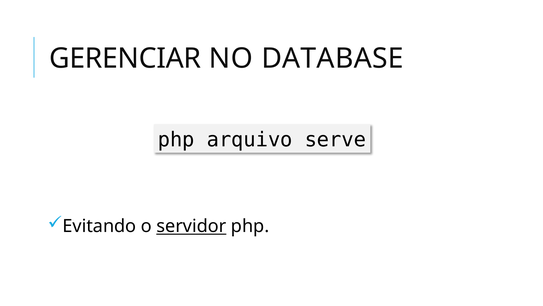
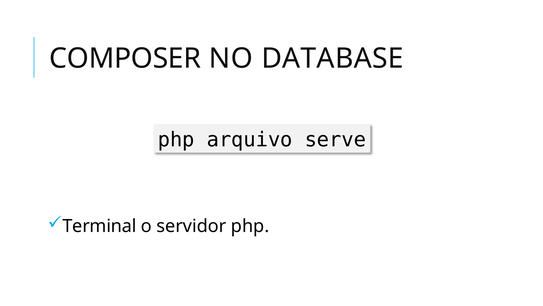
GERENCIAR: GERENCIAR -> COMPOSER (125, 58)
Evitando: Evitando -> Terminal (99, 226)
servidor underline: present -> none (191, 226)
